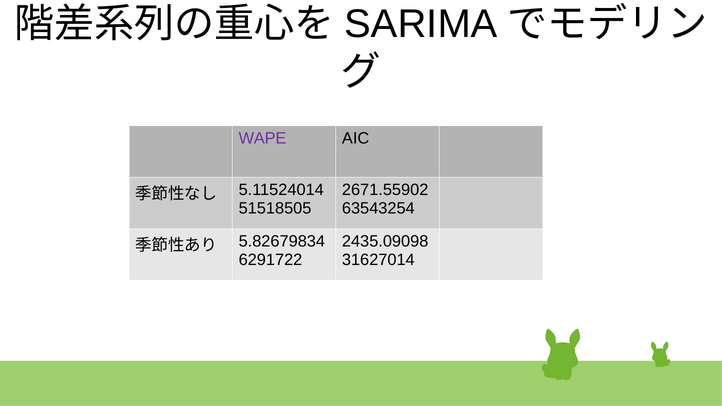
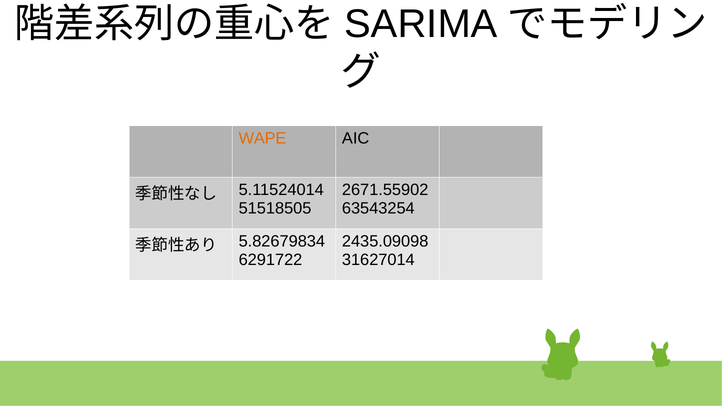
WAPE colour: purple -> orange (263, 138)
